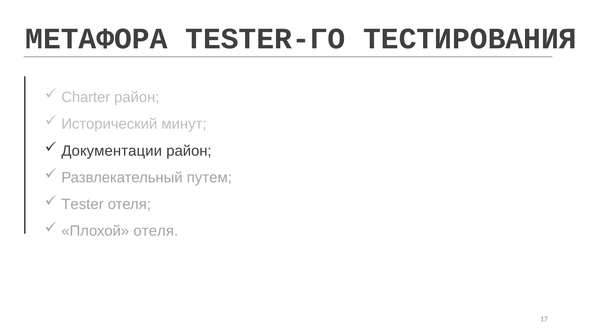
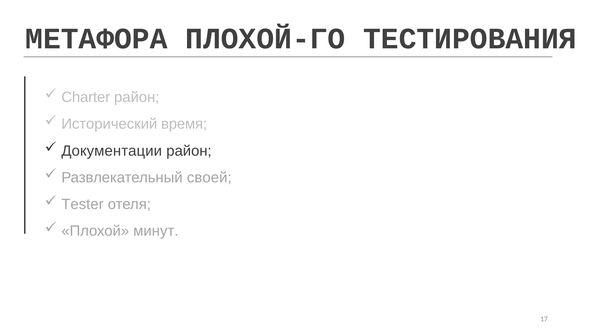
TESTER-ГО: TESTER-ГО -> ПЛОХОЙ-ГО (265, 39)
минут: минут -> время (184, 124)
путем: путем -> своей (209, 177)
Плохой отеля: отеля -> минут (156, 231)
